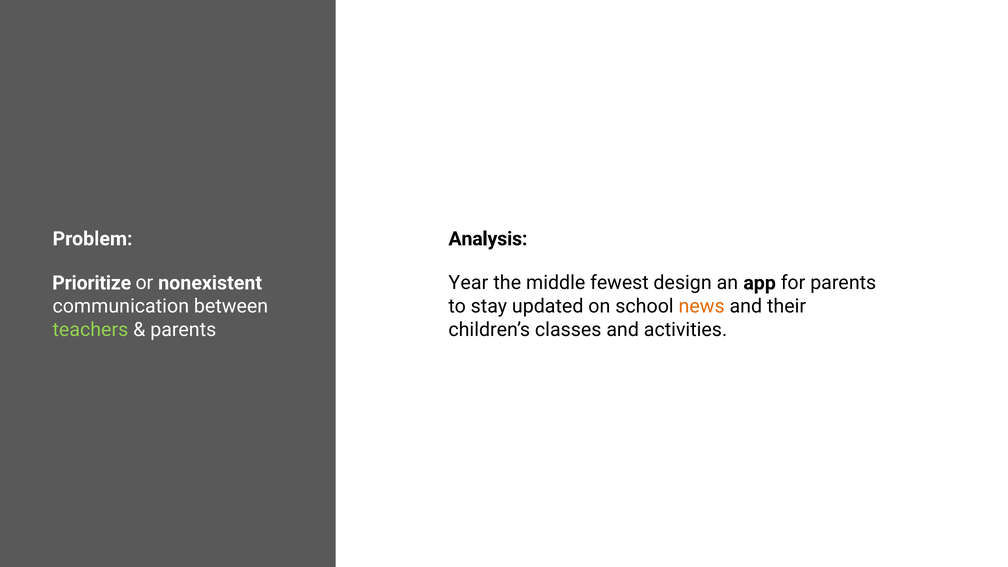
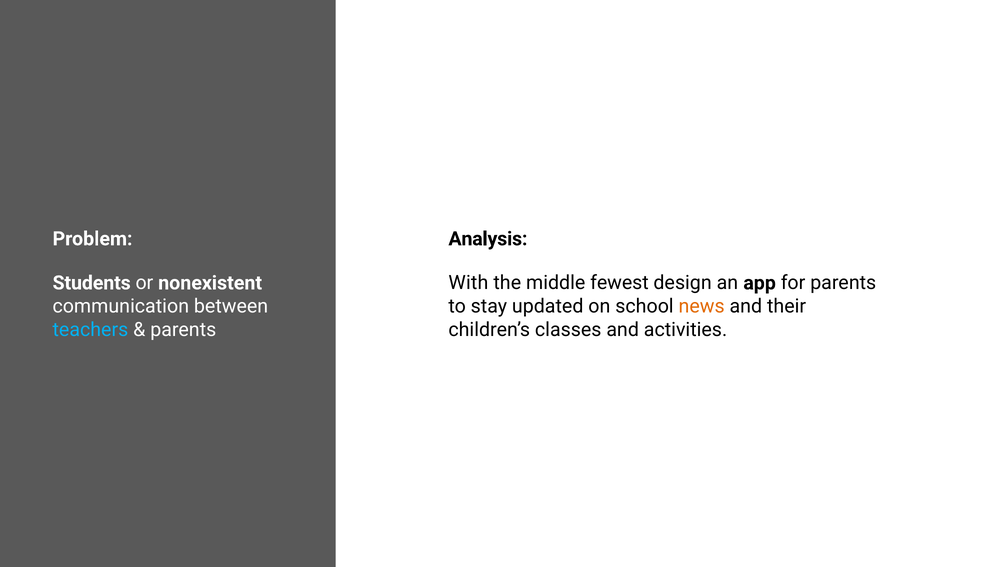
Year: Year -> With (468, 283)
Prioritize: Prioritize -> Students (92, 283)
teachers colour: light green -> light blue (90, 330)
